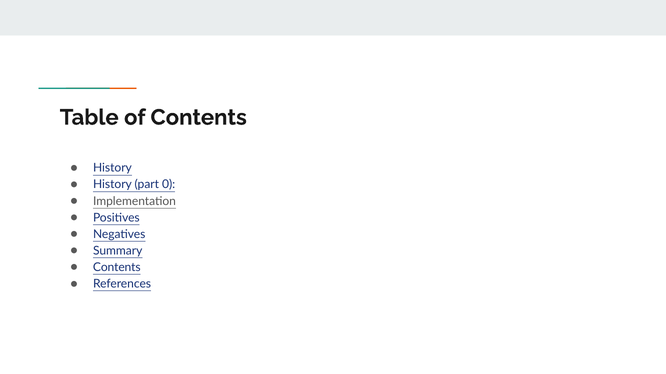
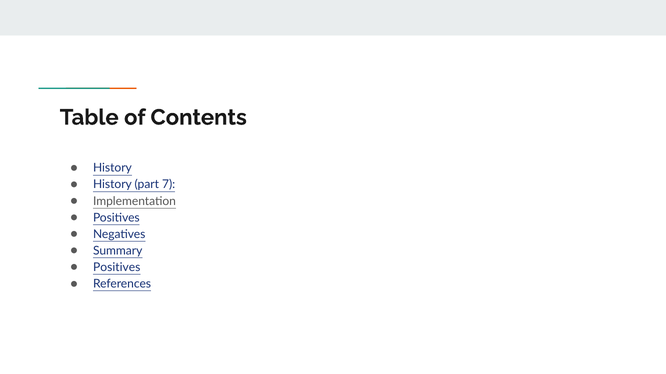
0: 0 -> 7 (169, 185)
Contents: Contents -> Positives (117, 268)
